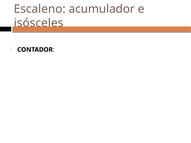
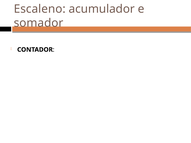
isósceles: isósceles -> somador (39, 23)
